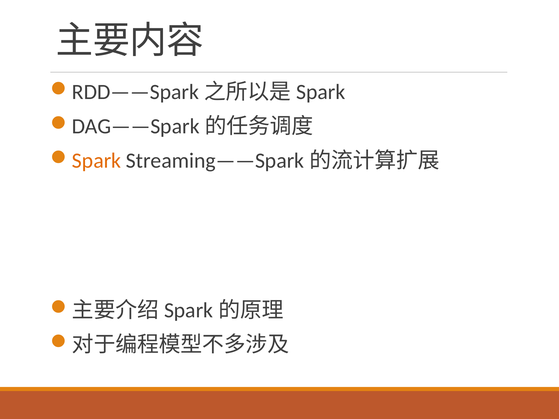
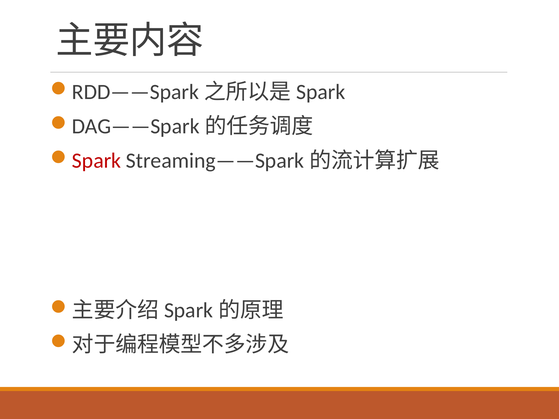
Spark colour: orange -> red (97, 161)
